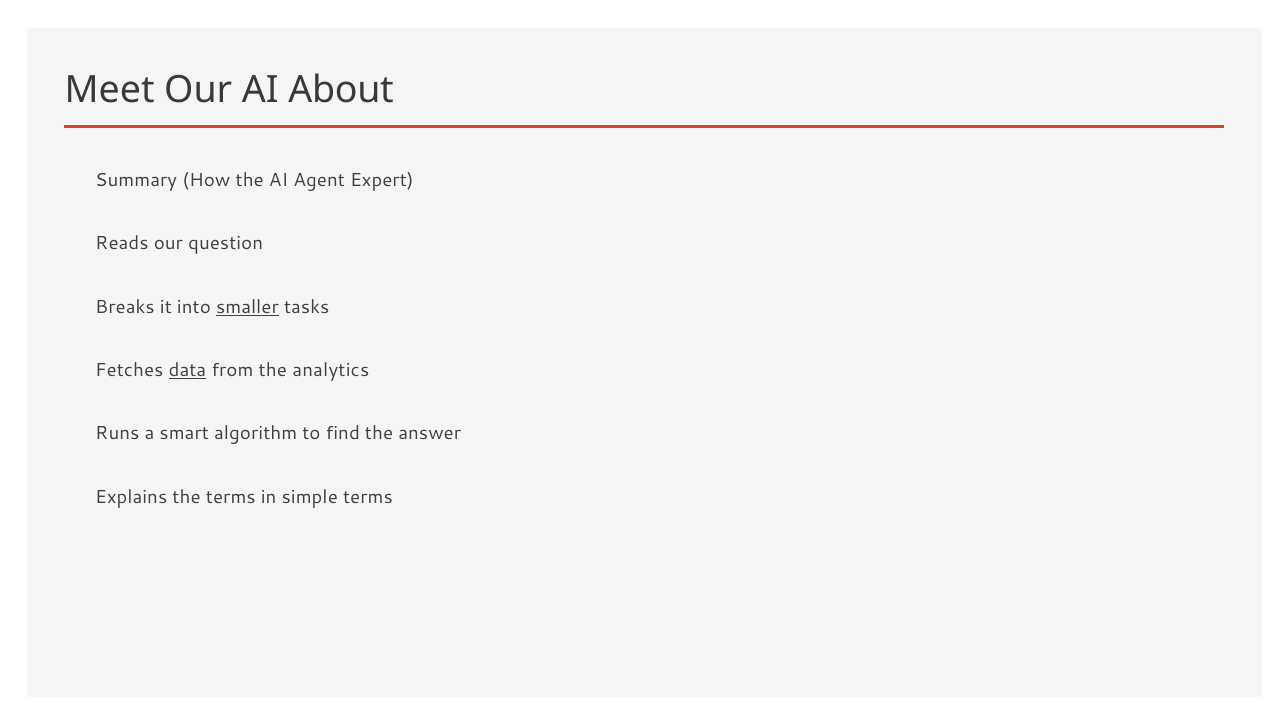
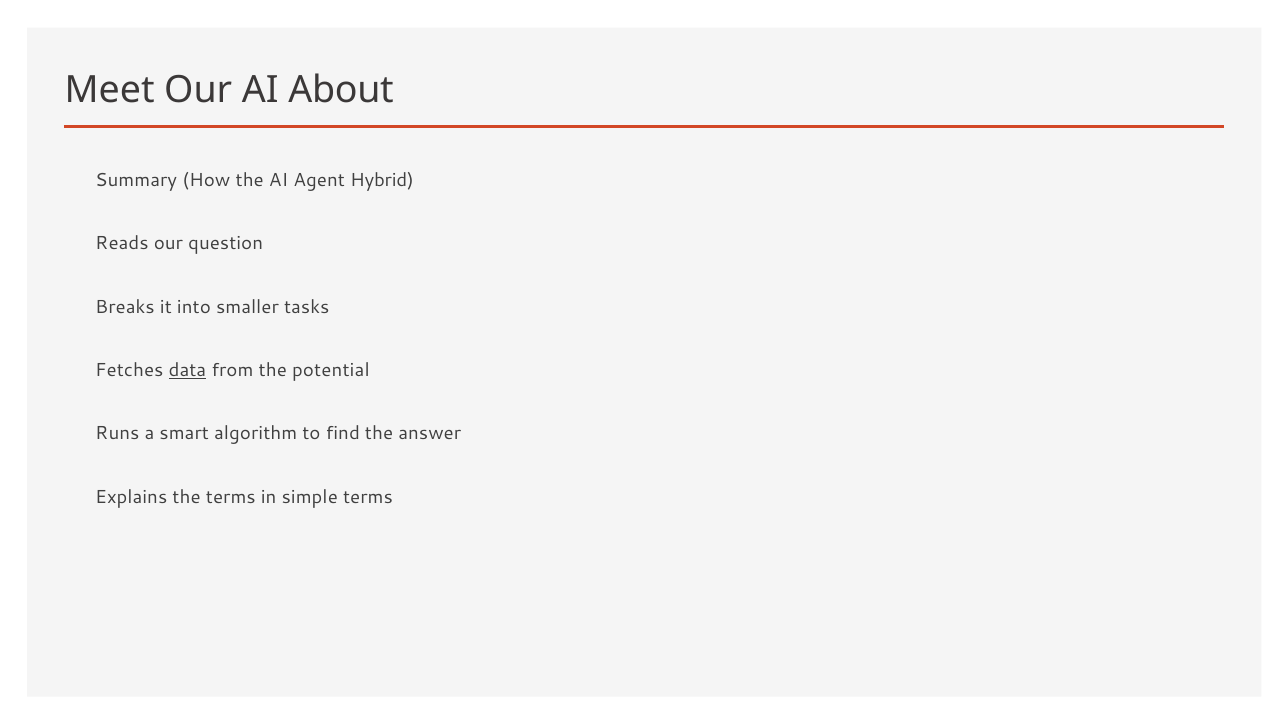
Expert: Expert -> Hybrid (382, 180)
smaller underline: present -> none (247, 307)
analytics: analytics -> potential (331, 371)
